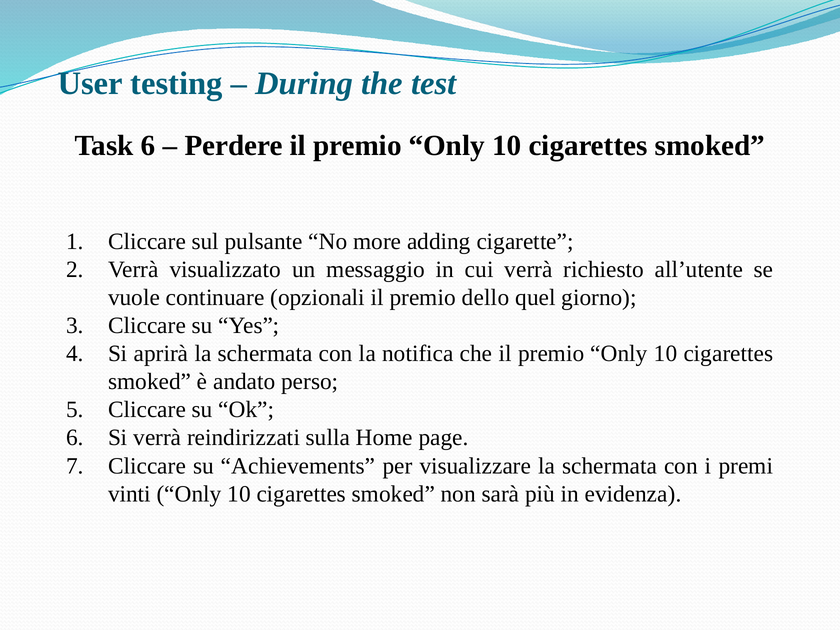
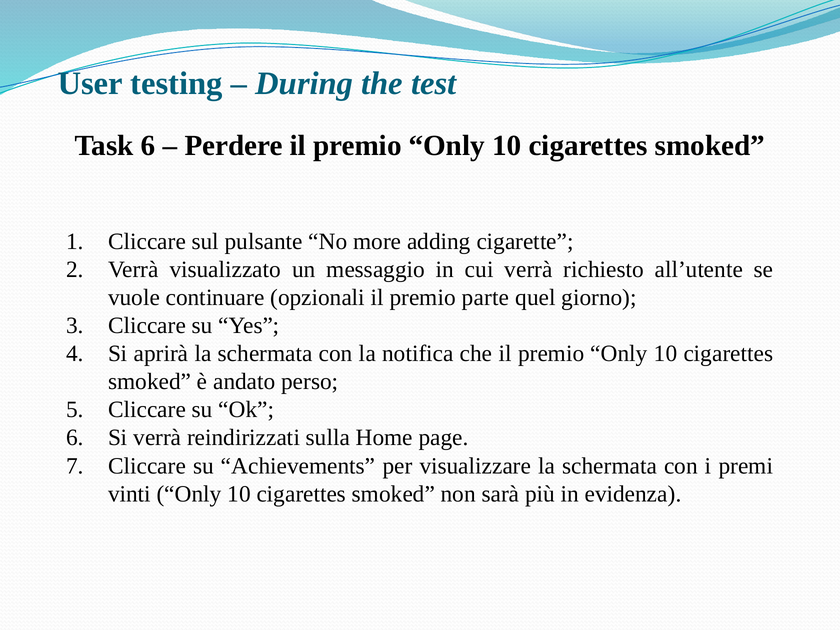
dello: dello -> parte (485, 298)
